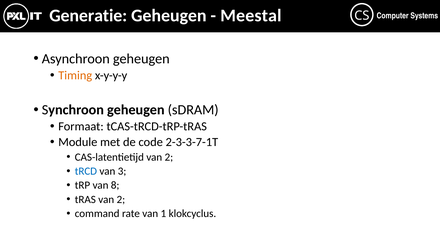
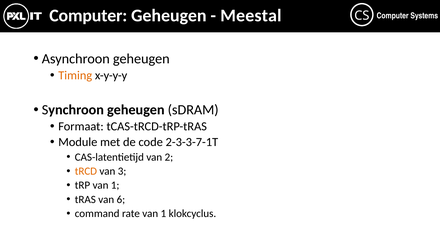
Generatie: Generatie -> Computer (88, 15)
tRCD colour: blue -> orange (86, 172)
tRP van 8: 8 -> 1 (115, 186)
tRAS van 2: 2 -> 6 (121, 200)
